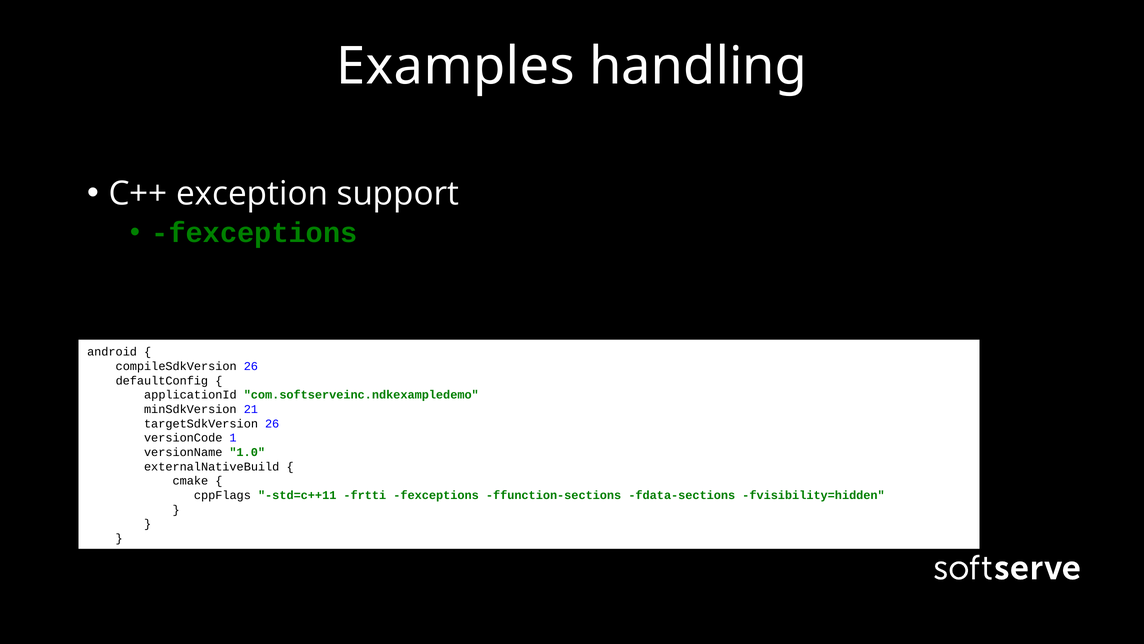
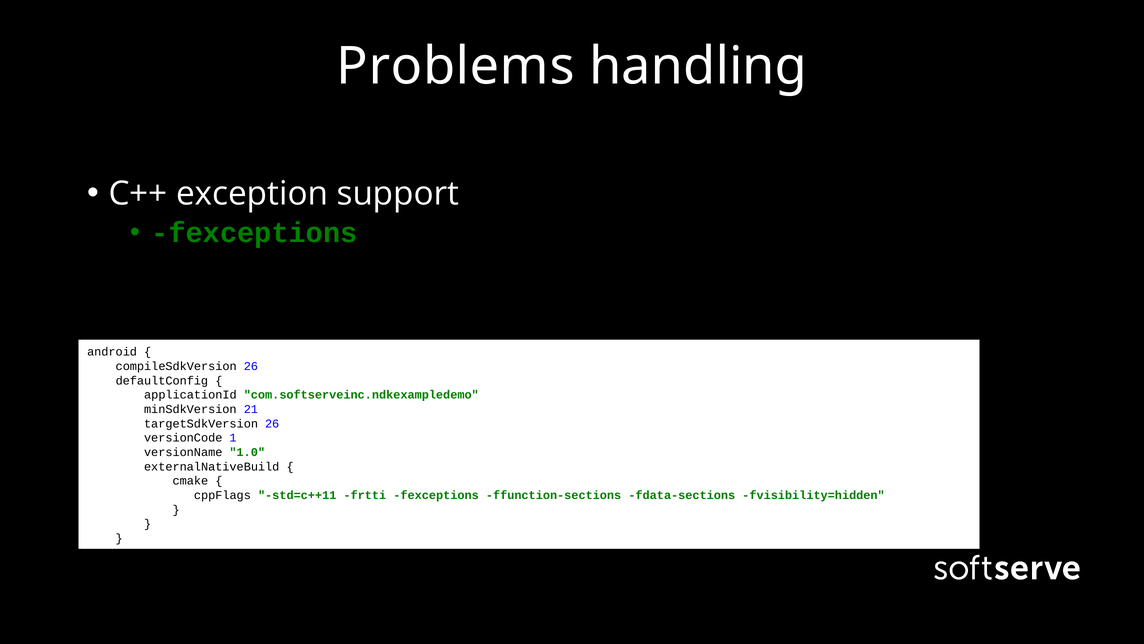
Examples: Examples -> Problems (456, 66)
